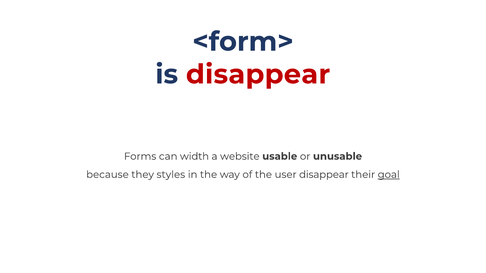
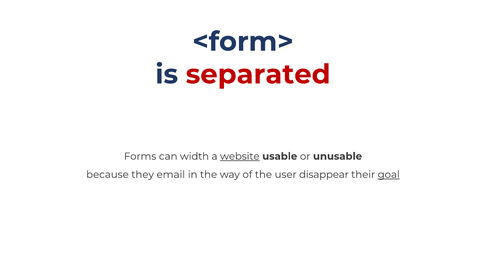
is disappear: disappear -> separated (258, 75)
website underline: none -> present (240, 157)
styles: styles -> email (171, 175)
